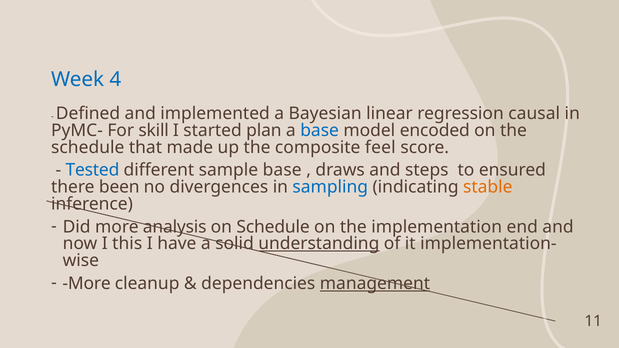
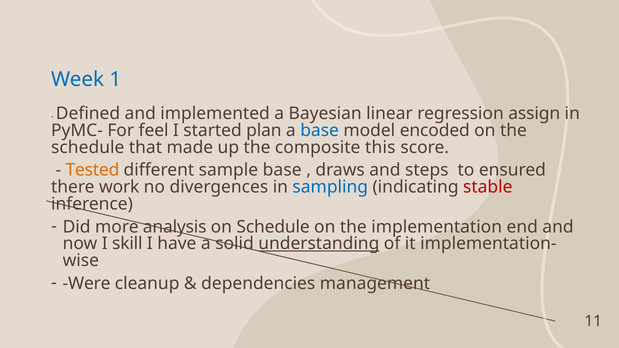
4: 4 -> 1 (115, 79)
causal: causal -> assign (534, 114)
skill: skill -> feel (154, 131)
feel: feel -> this (380, 148)
Tested colour: blue -> orange (92, 170)
been: been -> work (119, 187)
stable colour: orange -> red (488, 187)
this: this -> skill (127, 244)
More: More -> Were (87, 284)
management underline: present -> none (375, 284)
